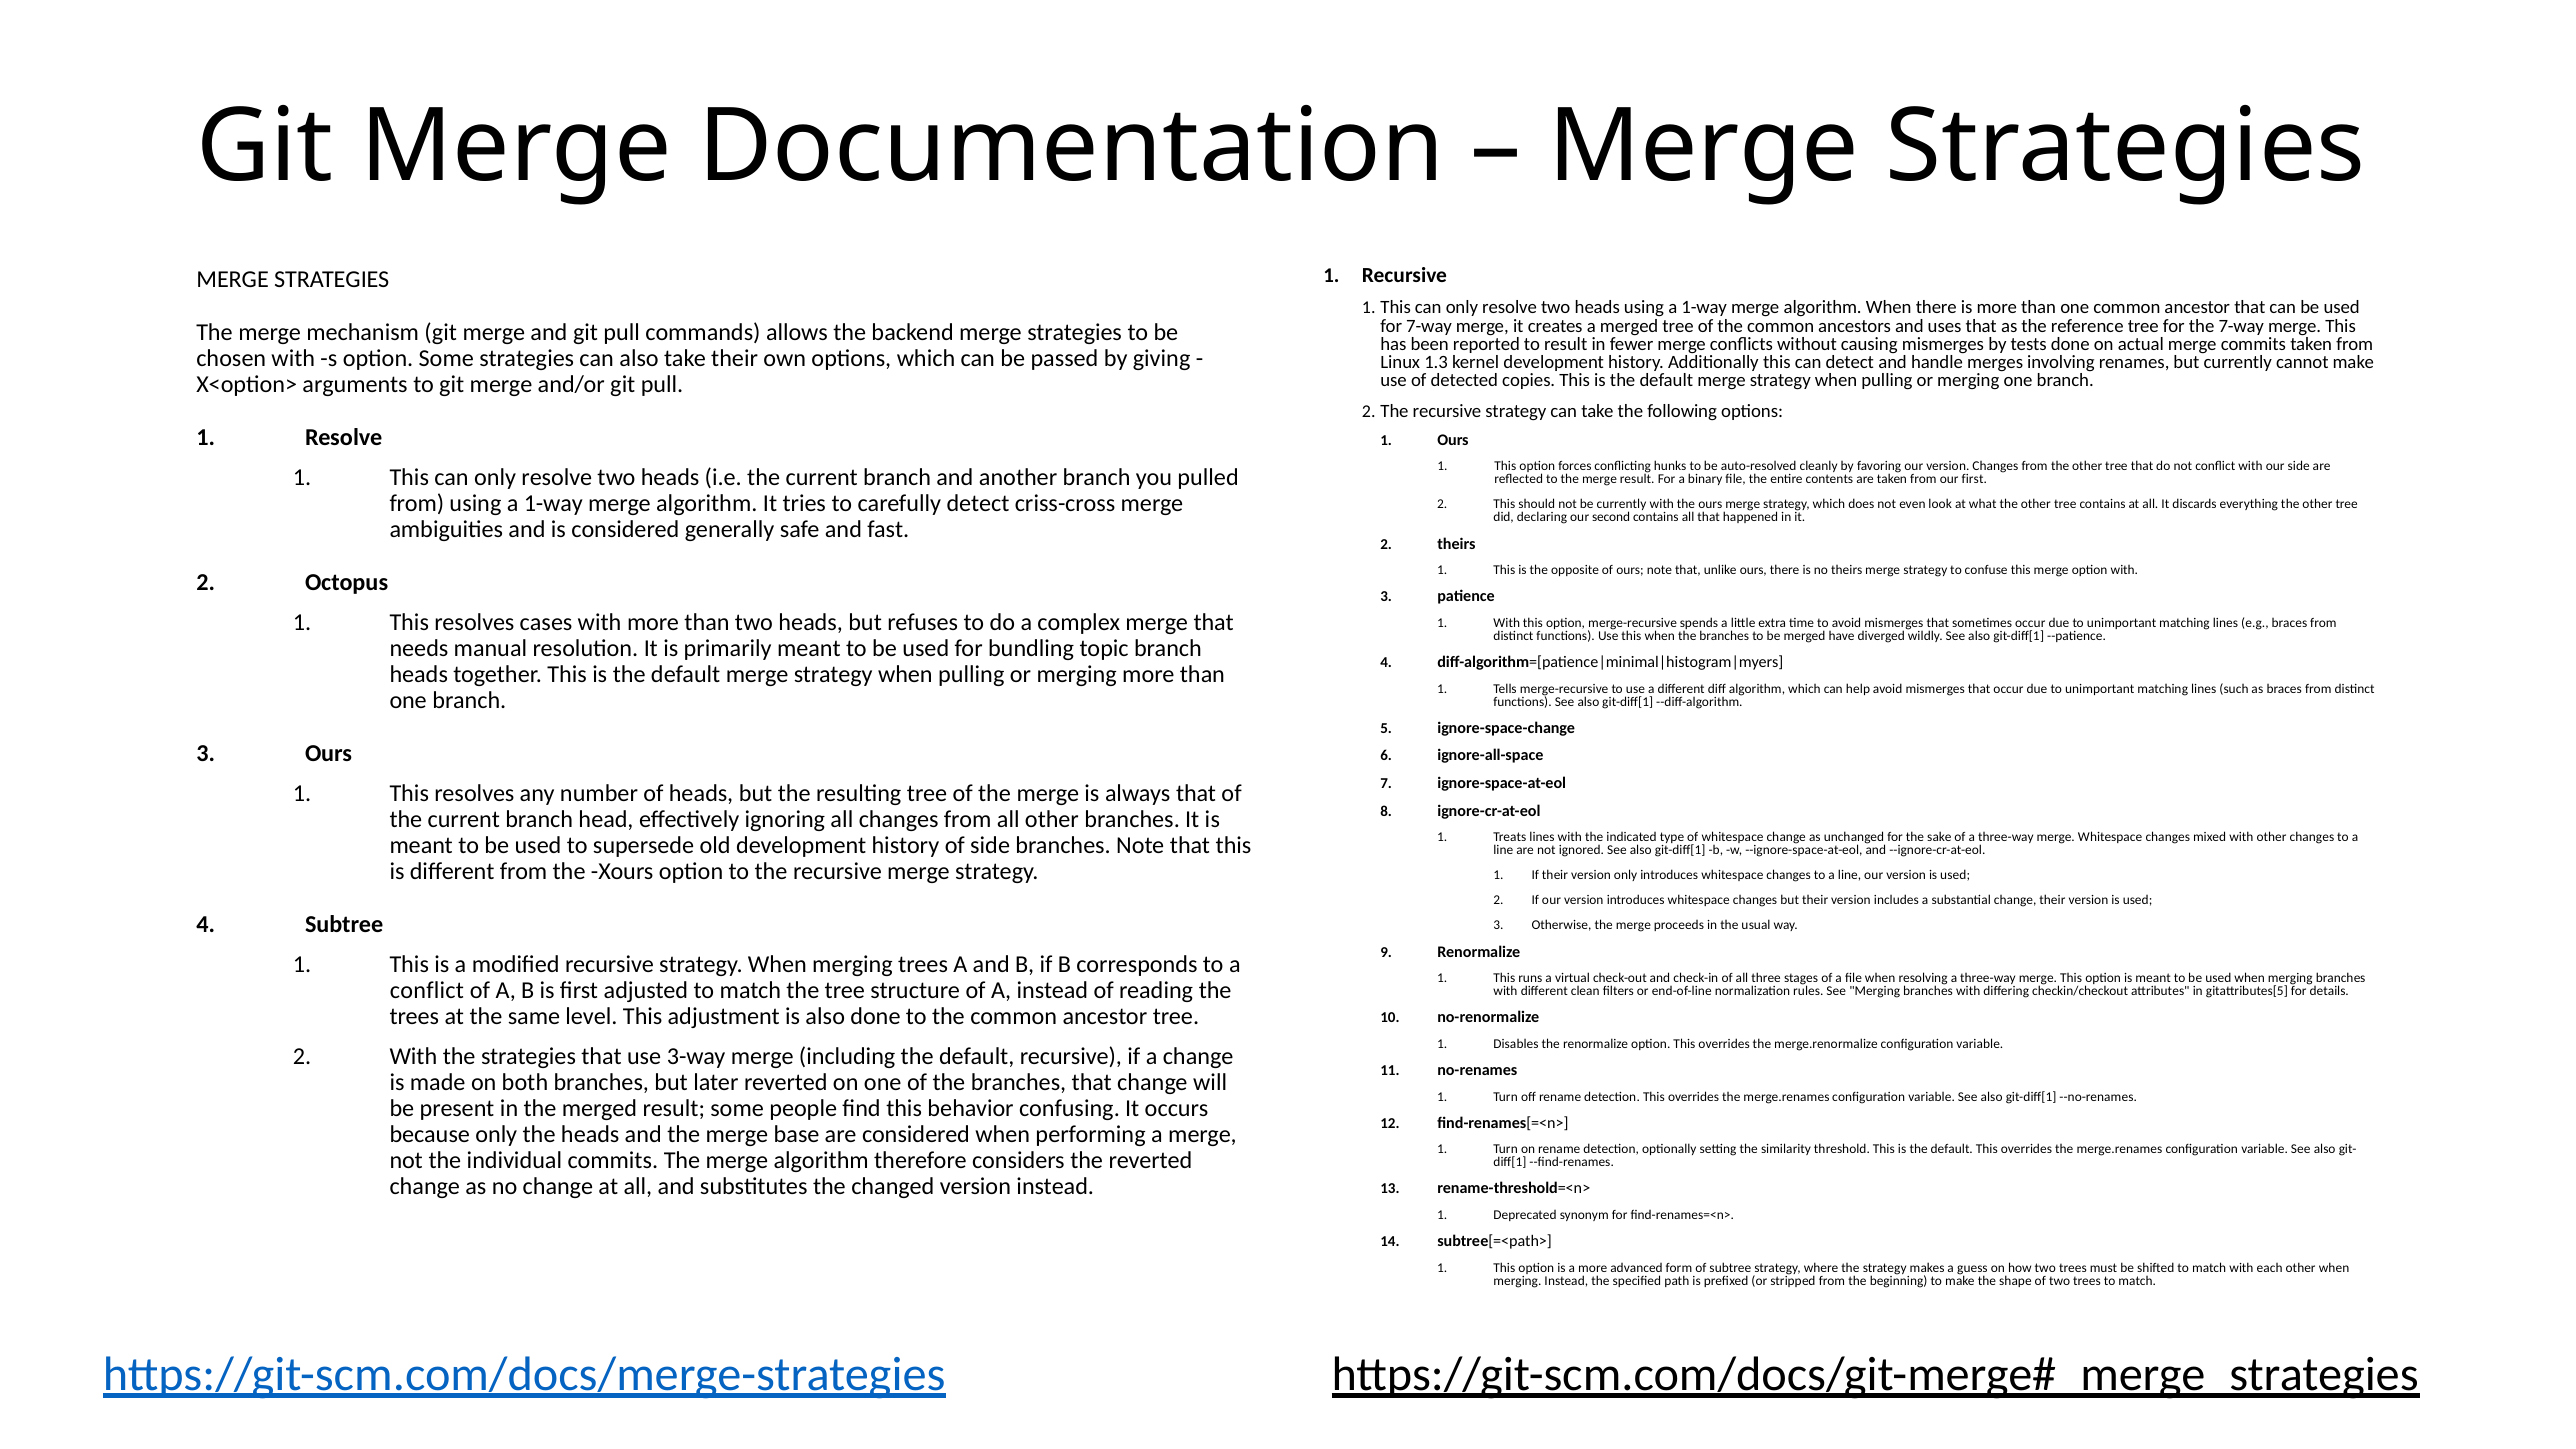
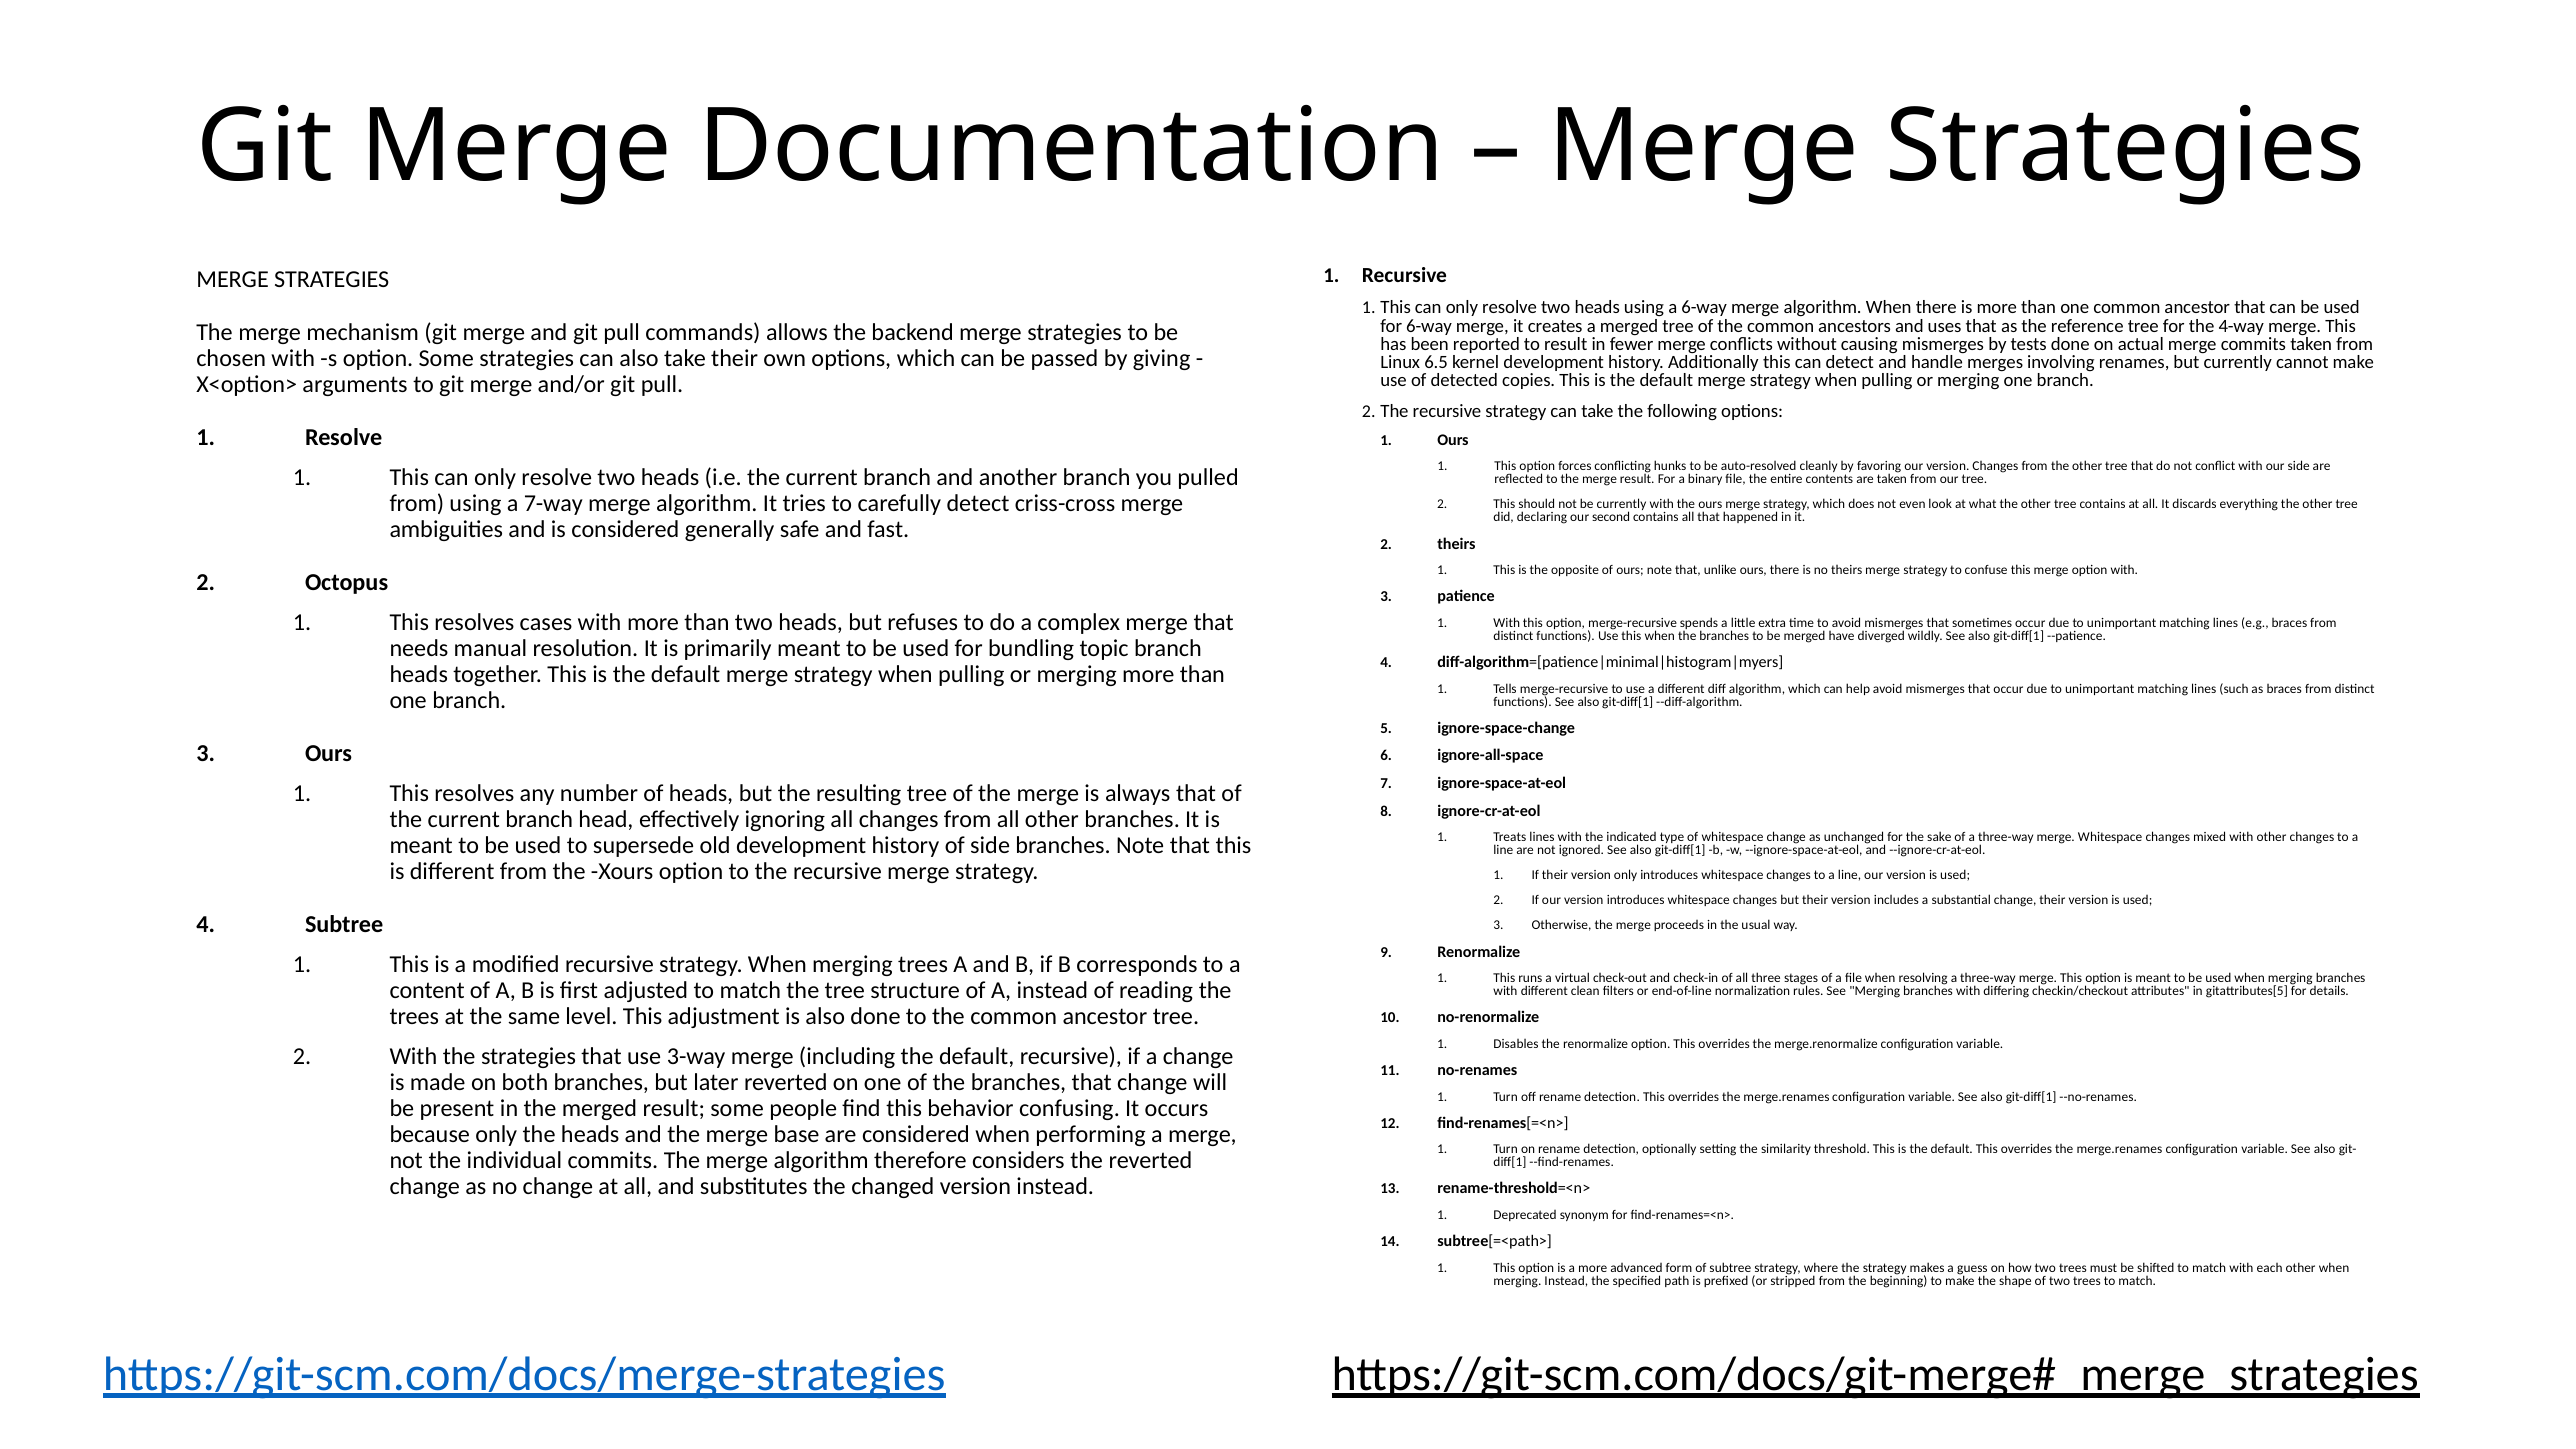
heads using a 1-way: 1-way -> 6-way (1704, 308)
for 7-way: 7-way -> 6-way (1429, 326)
the 7-way: 7-way -> 4-way (2241, 326)
1.3: 1.3 -> 6.5 (1436, 362)
our first: first -> tree (1974, 479)
from using a 1-way: 1-way -> 7-way (553, 503)
conflict: conflict -> content (427, 990)
